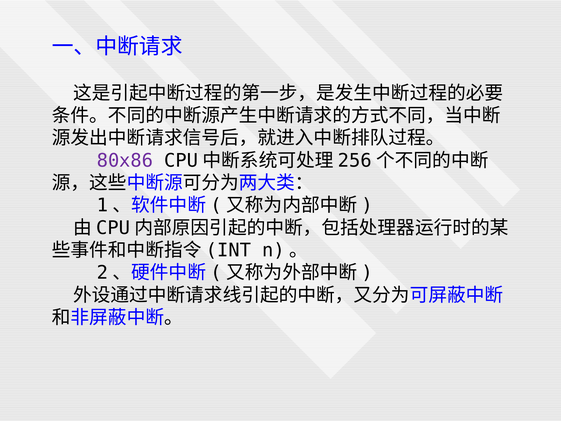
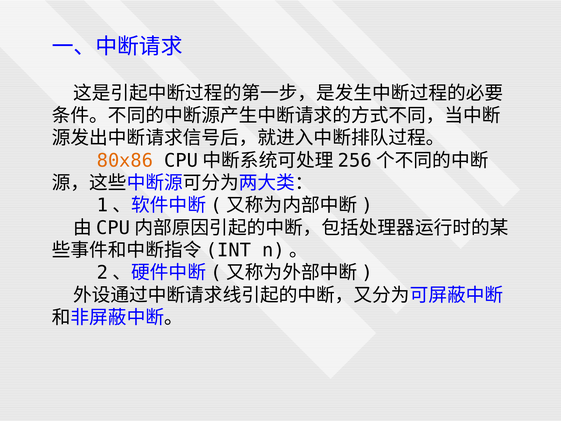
80x86 colour: purple -> orange (125, 160)
